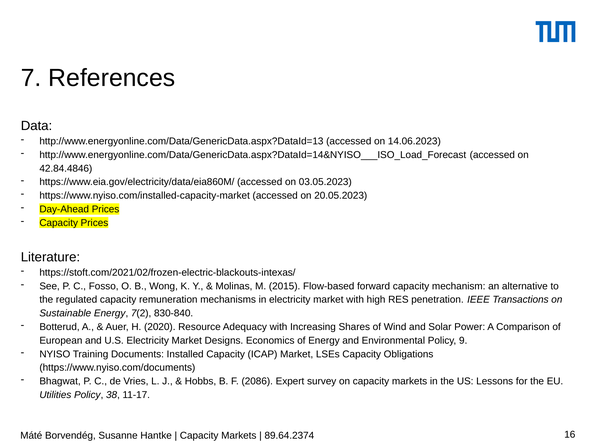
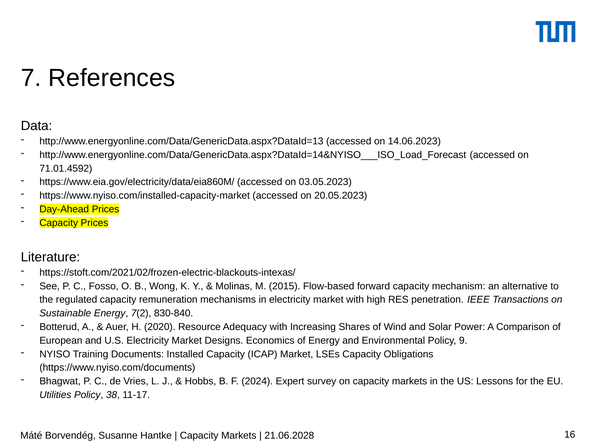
42.84.4846: 42.84.4846 -> 71.01.4592 (66, 168)
2086: 2086 -> 2024 (257, 381)
89.64.2374: 89.64.2374 -> 21.06.2028 (289, 436)
